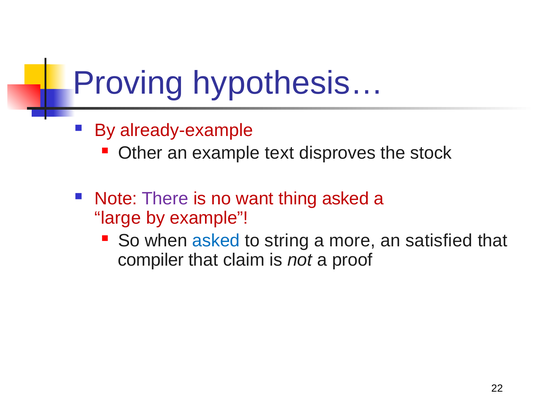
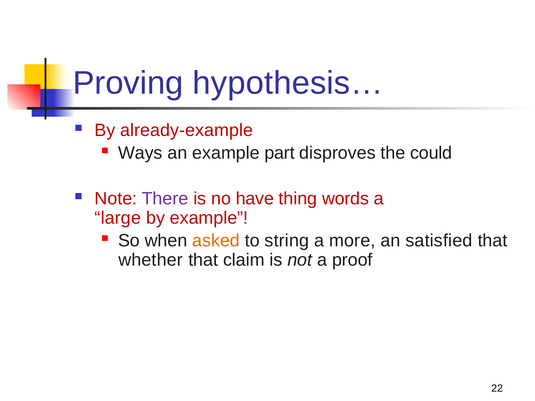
Other: Other -> Ways (140, 153)
text: text -> part (280, 153)
stock: stock -> could (431, 153)
want: want -> have (255, 199)
thing asked: asked -> words (346, 199)
asked colour: blue -> orange (216, 241)
compiler: compiler -> whether (151, 260)
